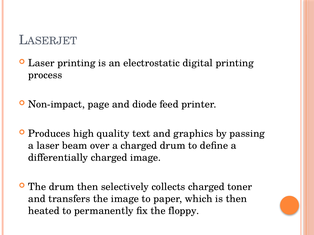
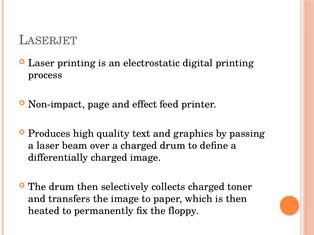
diode: diode -> effect (145, 105)
